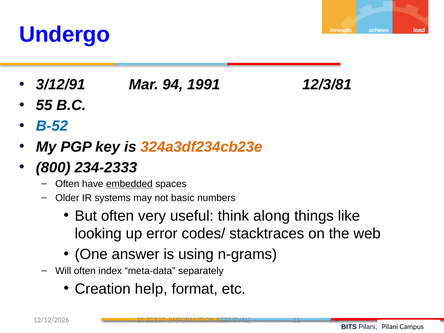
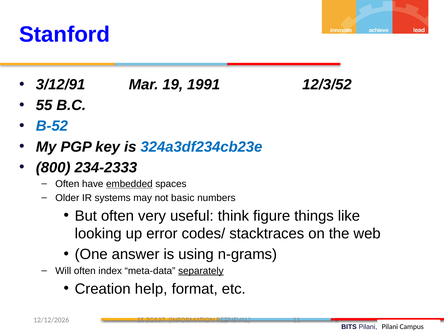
Undergo: Undergo -> Stanford (65, 34)
94: 94 -> 19 (173, 85)
12/3/81: 12/3/81 -> 12/3/52 (327, 85)
324a3df234cb23e colour: orange -> blue (201, 147)
along: along -> figure (272, 216)
separately underline: none -> present (201, 271)
